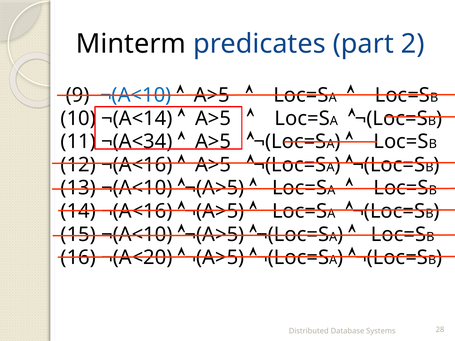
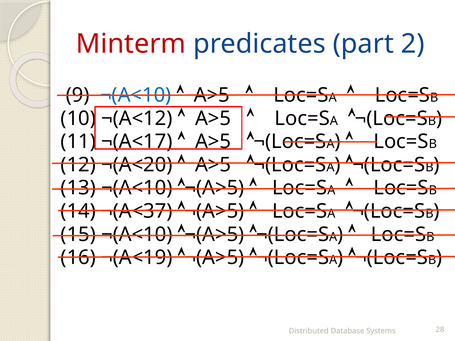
Minterm colour: black -> red (131, 44)
¬(A<14: ¬(A<14 -> ¬(A<12 (137, 118)
¬(A<34: ¬(A<34 -> ¬(A<17 (137, 142)
12 ¬(A<16: ¬(A<16 -> ¬(A<20 (137, 165)
14 ¬(A<16: ¬(A<16 -> ¬(A<37 (137, 211)
¬(A<20: ¬(A<20 -> ¬(A<19 (137, 258)
